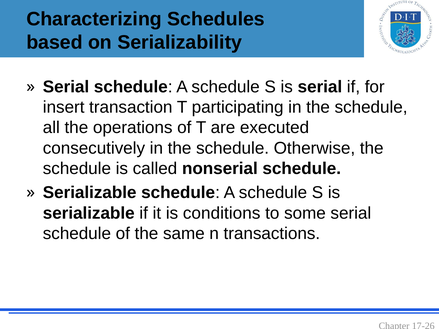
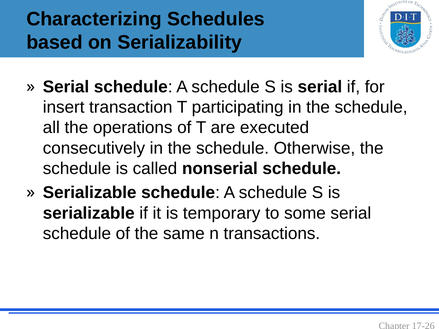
conditions: conditions -> temporary (222, 213)
